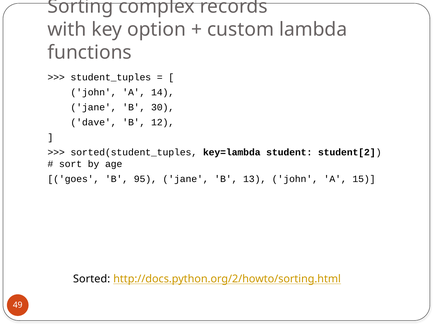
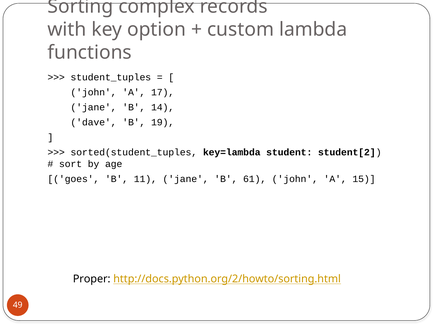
14: 14 -> 17 (163, 92)
30: 30 -> 14 (163, 107)
12: 12 -> 19 (163, 122)
95: 95 -> 11 (145, 179)
13: 13 -> 61 (255, 179)
Sorted: Sorted -> Proper (92, 279)
